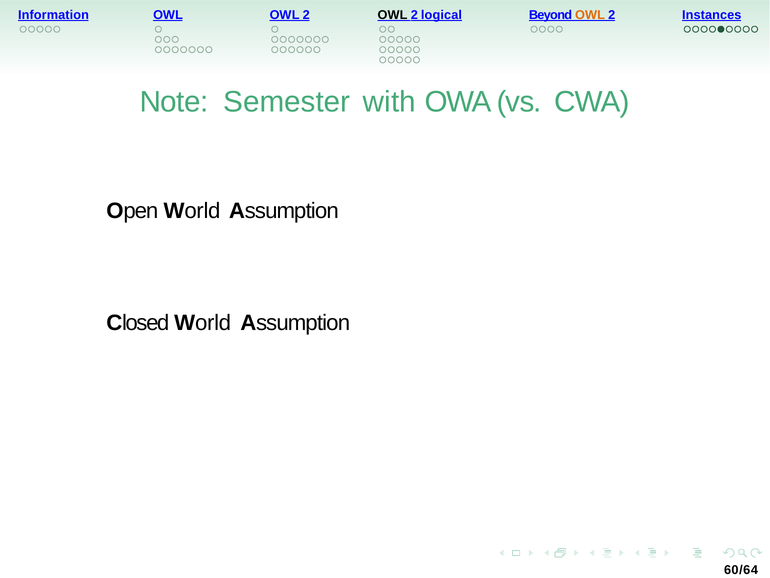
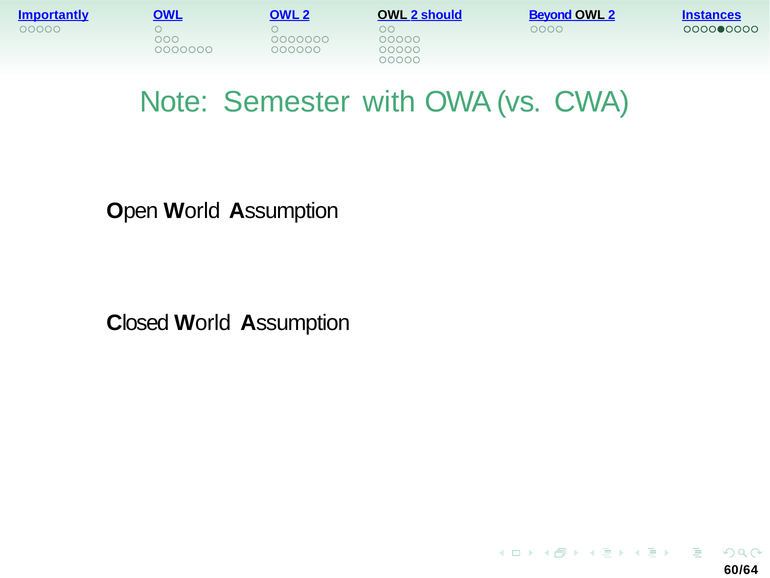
Information: Information -> Importantly (53, 15)
logical: logical -> should (442, 15)
OWL colour: orange -> black (590, 15)
